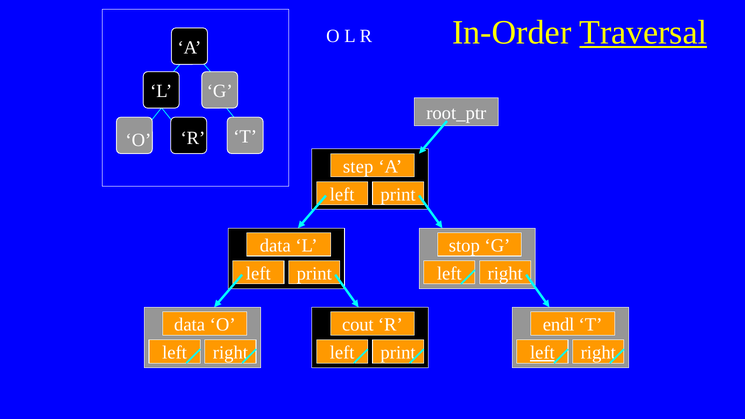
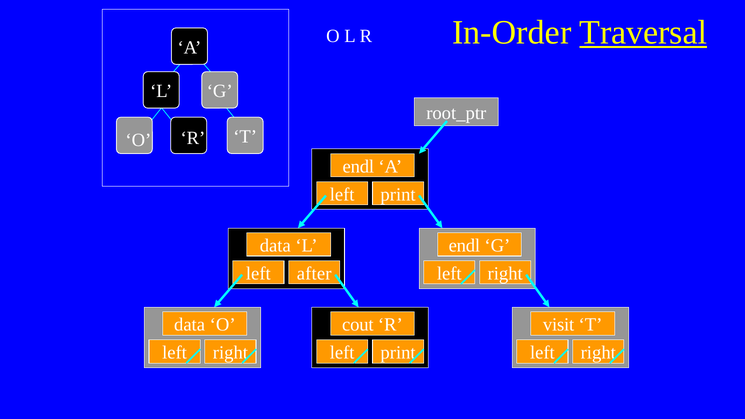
step: step -> endl (358, 167)
stop: stop -> endl (464, 246)
print: print -> after (314, 274)
endl: endl -> visit (559, 325)
left underline: present -> none (542, 353)
